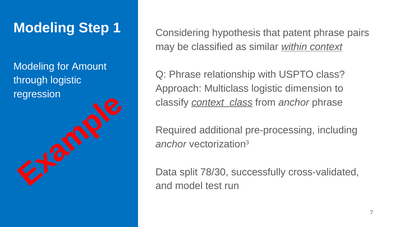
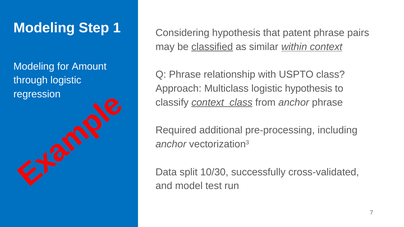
classified underline: none -> present (212, 47)
logistic dimension: dimension -> hypothesis (309, 89)
78/30: 78/30 -> 10/30 (214, 172)
